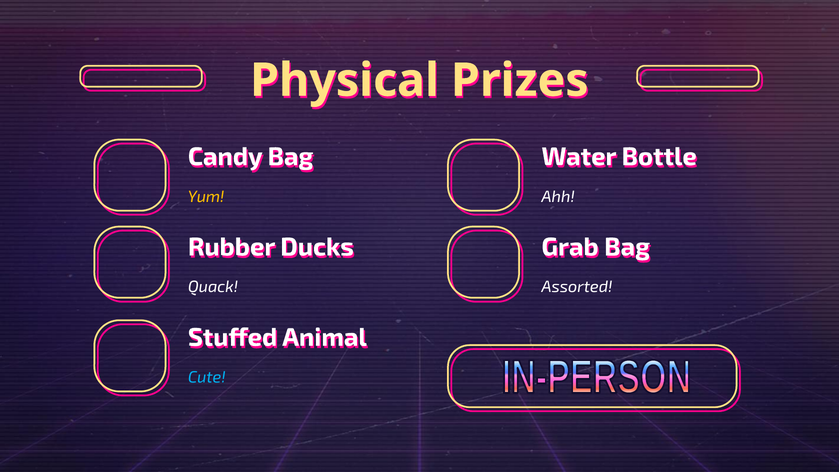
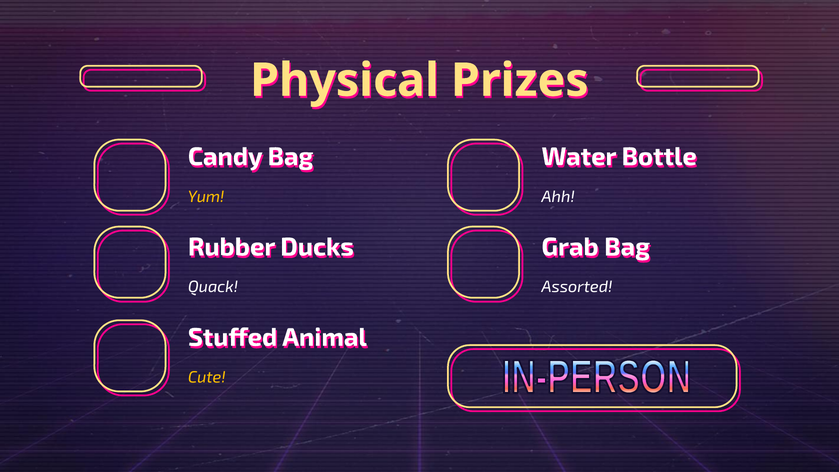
Cute colour: light blue -> yellow (207, 377)
